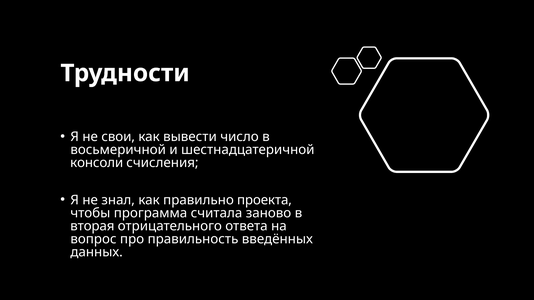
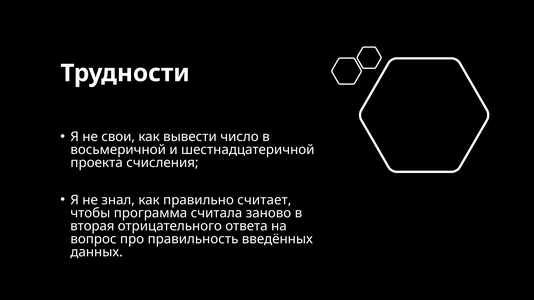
консоли: консоли -> проекта (97, 163)
проекта: проекта -> считает (264, 200)
